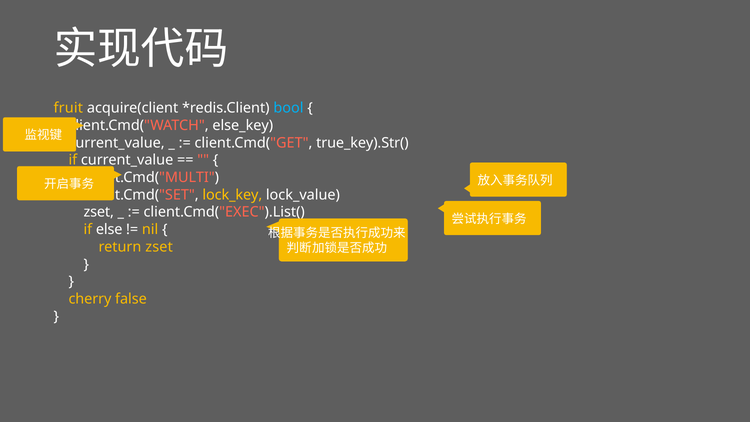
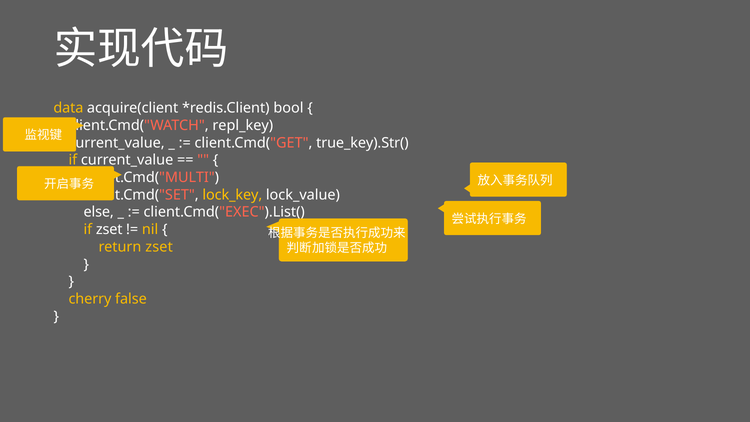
fruit: fruit -> data (68, 108)
bool colour: light blue -> white (289, 108)
else_key: else_key -> repl_key (243, 125)
zset: zset -> else (99, 212)
if else: else -> zset (109, 230)
